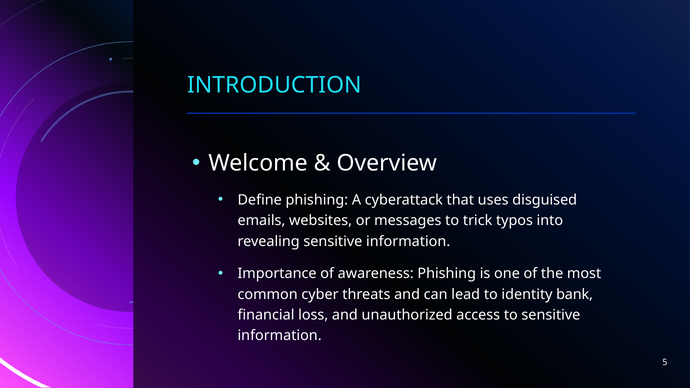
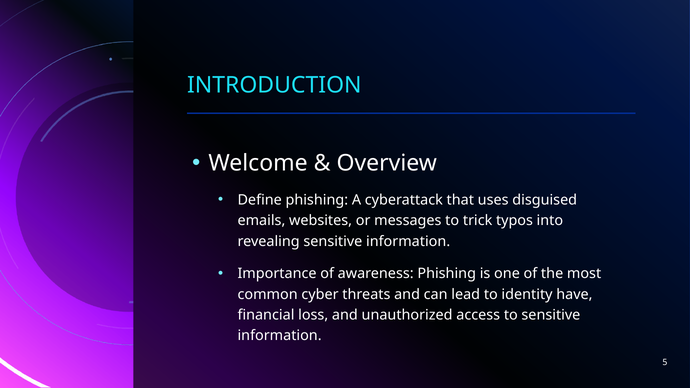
bank: bank -> have (574, 294)
